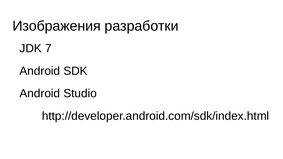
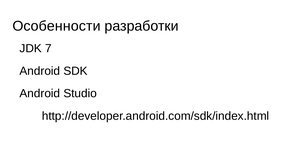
Изображения: Изображения -> Особенности (57, 26)
